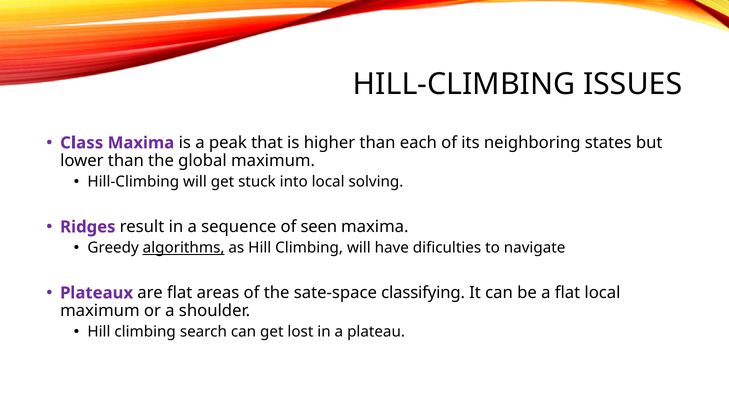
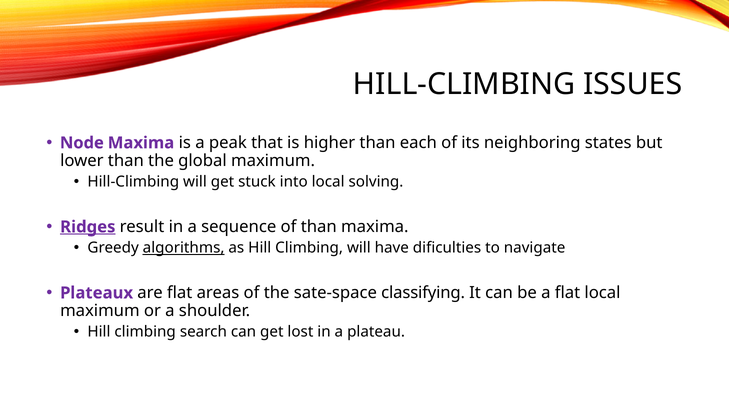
Class: Class -> Node (82, 143)
Ridges underline: none -> present (88, 227)
of seen: seen -> than (319, 227)
